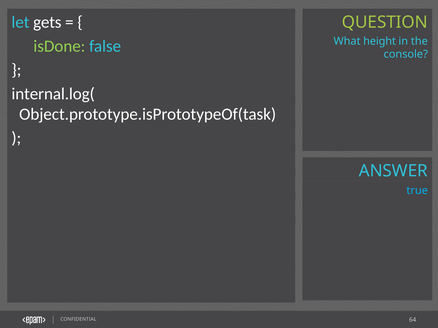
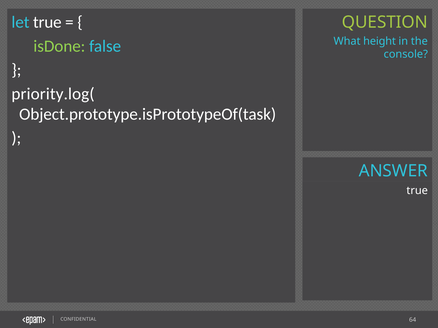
let gets: gets -> true (47, 22)
internal.log(: internal.log( -> priority.log( (53, 94)
true colour: light blue -> white (417, 191)
